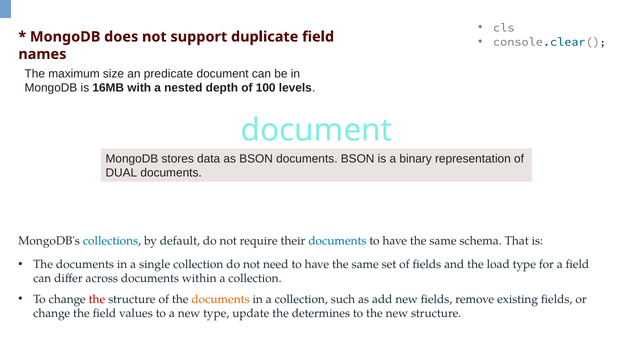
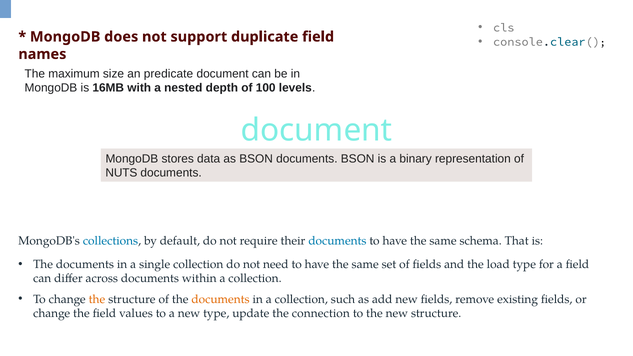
DUAL: DUAL -> NUTS (121, 173)
the colour: red -> orange (97, 299)
determines: determines -> connection (321, 313)
